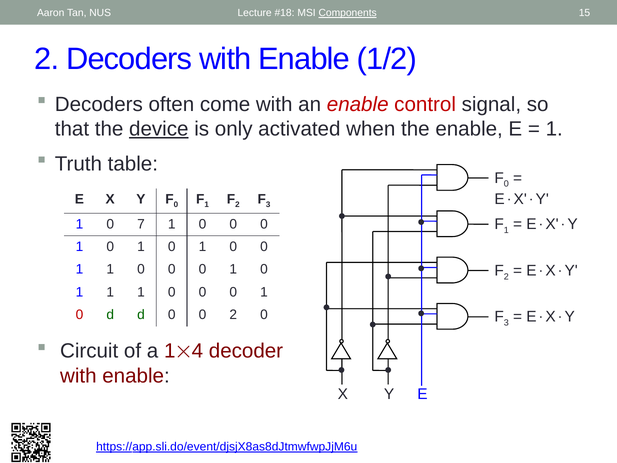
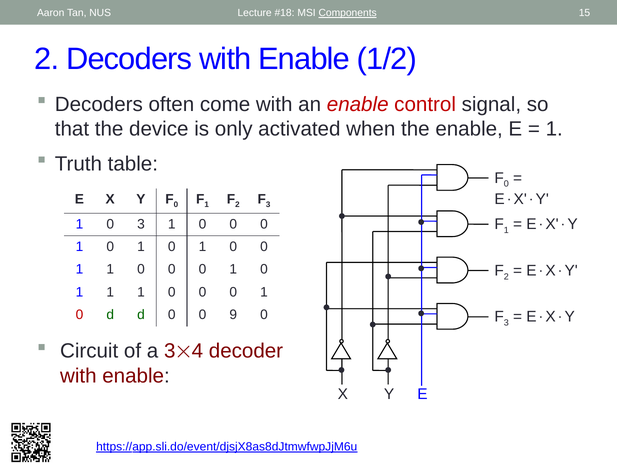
device underline: present -> none (159, 129)
0 7: 7 -> 3 (141, 224)
0 2: 2 -> 9 (233, 315)
a 1: 1 -> 3 (170, 351)
